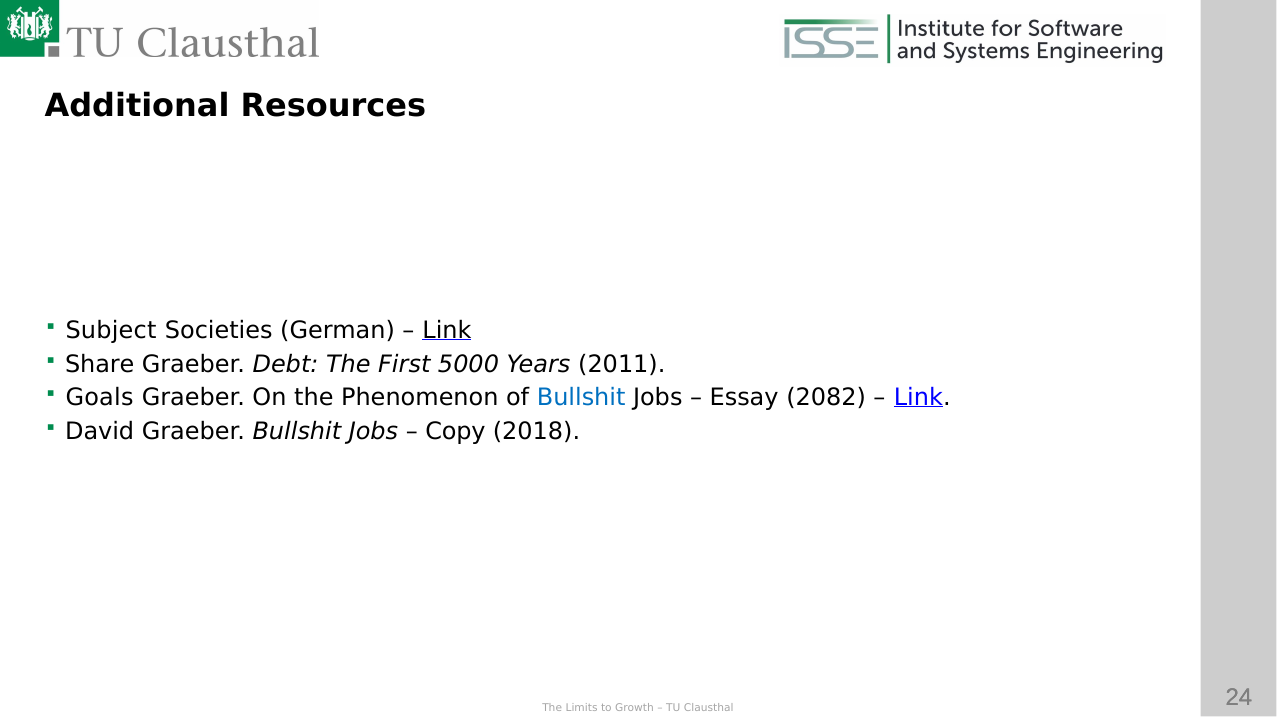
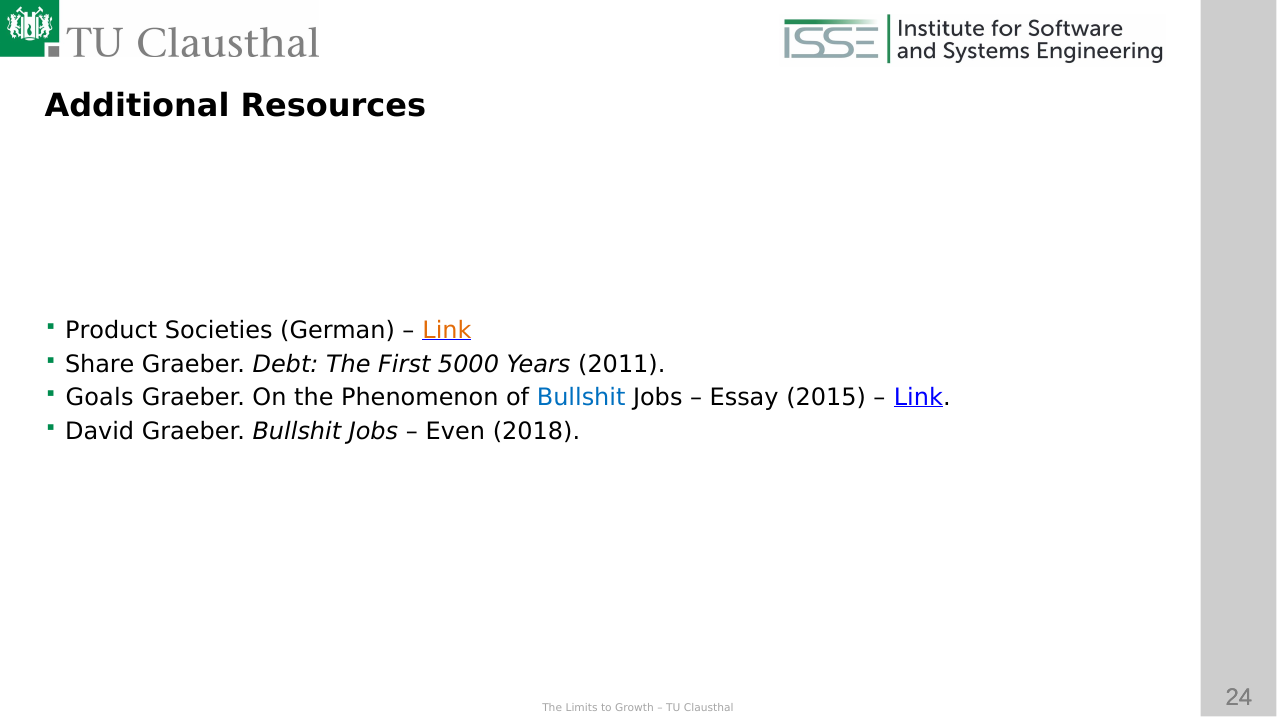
Subject: Subject -> Product (111, 331)
Link colour: black -> orange (447, 331)
2082: 2082 -> 2015 (826, 398)
Copy: Copy -> Even (455, 432)
